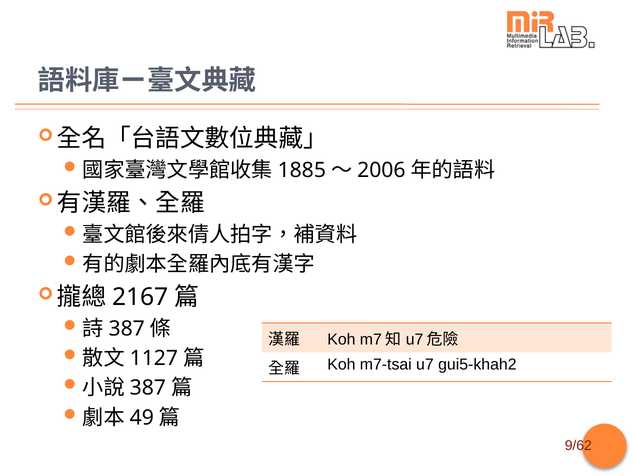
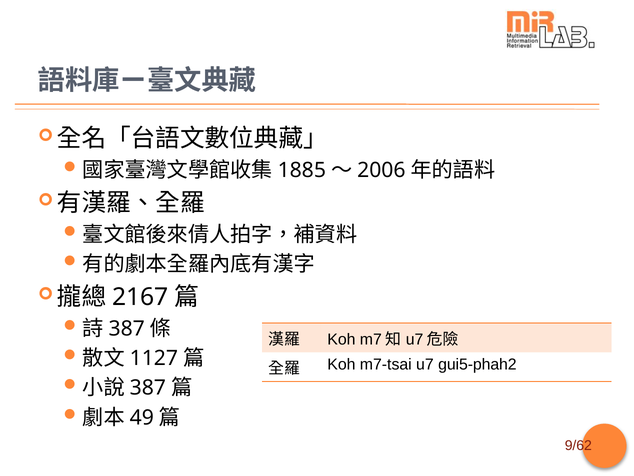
gui5-khah2: gui5-khah2 -> gui5-phah2 (477, 364)
